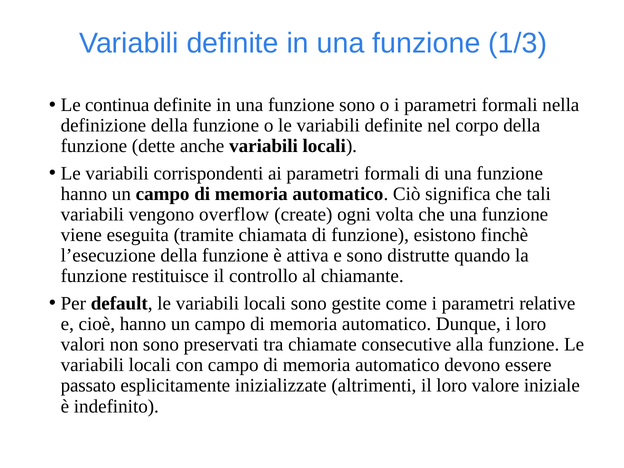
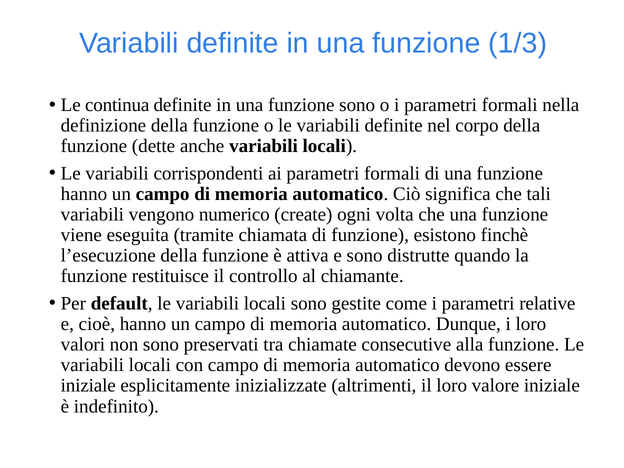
overflow: overflow -> numerico (234, 214)
passato: passato -> iniziale (88, 386)
